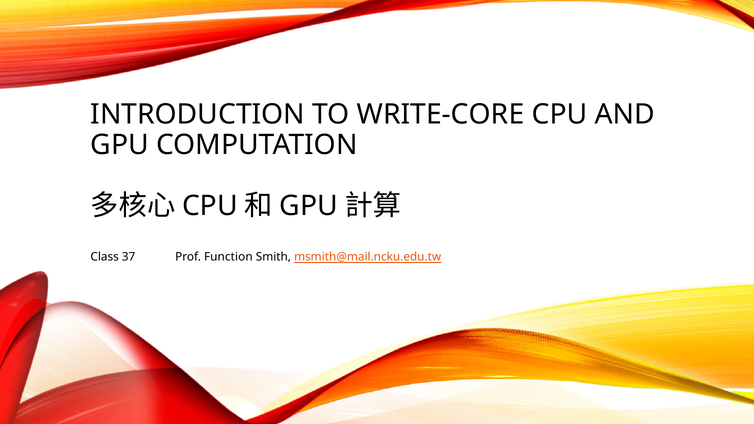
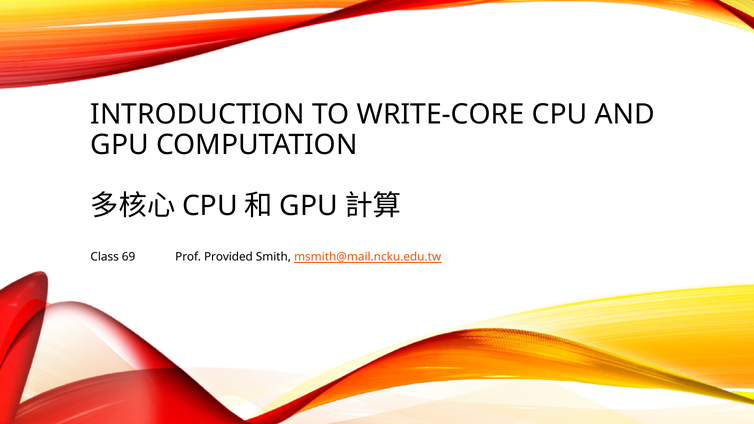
37: 37 -> 69 (129, 257)
Function: Function -> Provided (228, 257)
